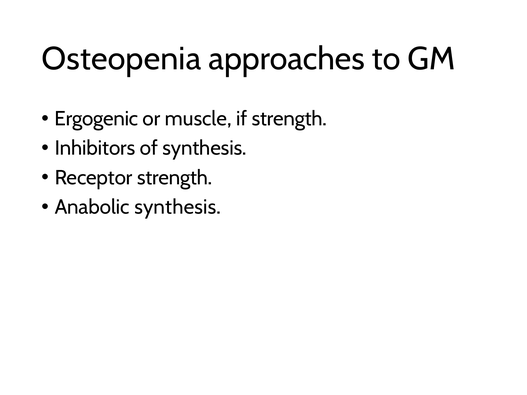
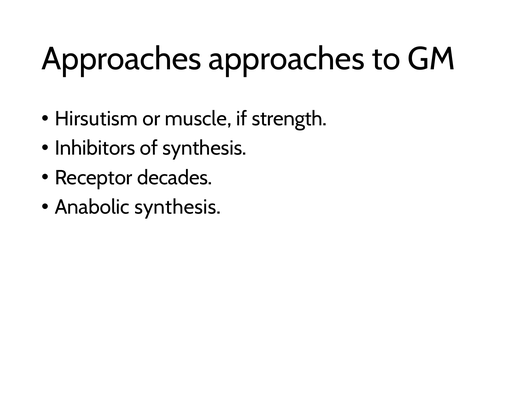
Osteopenia: Osteopenia -> Approaches (121, 59)
Ergogenic: Ergogenic -> Hirsutism (96, 119)
Receptor strength: strength -> decades (175, 178)
